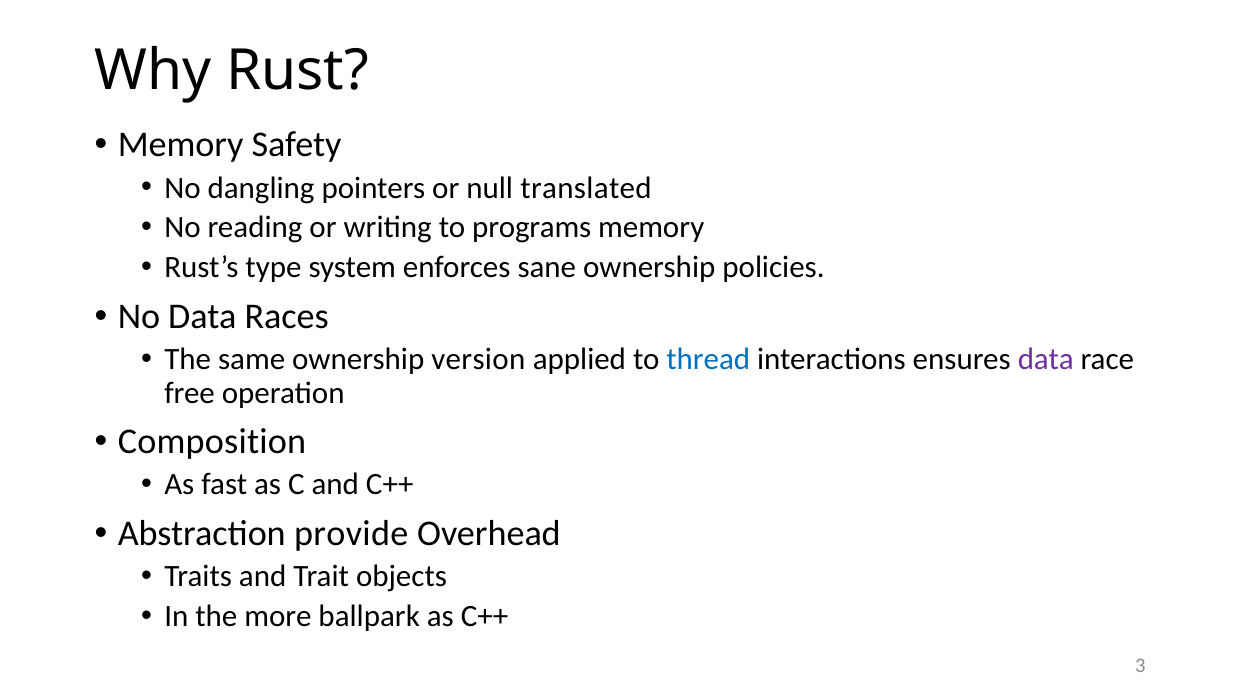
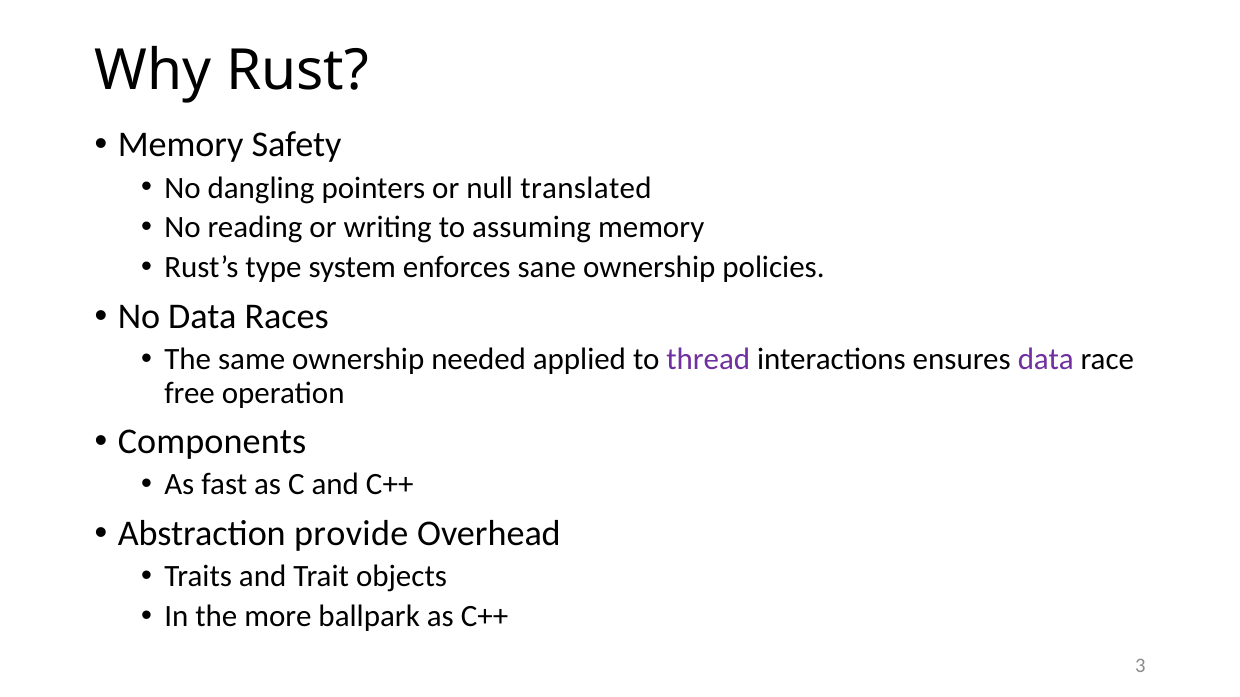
programs: programs -> assuming (532, 228)
version: version -> needed (479, 360)
thread colour: blue -> purple (708, 360)
Composition: Composition -> Components (212, 442)
